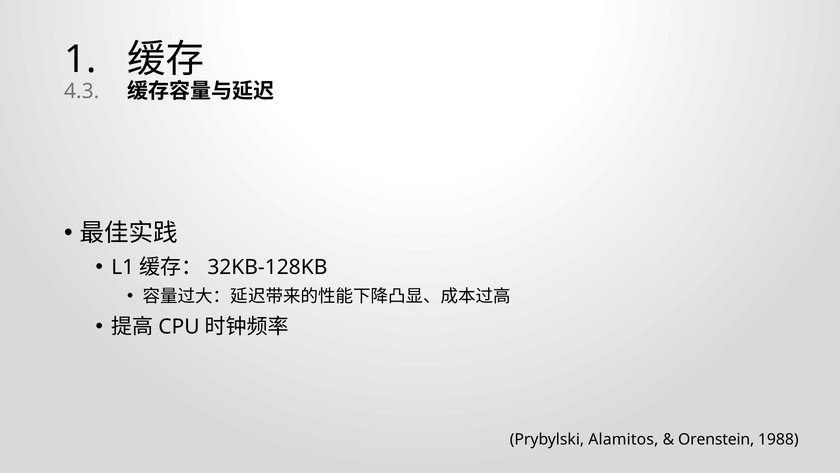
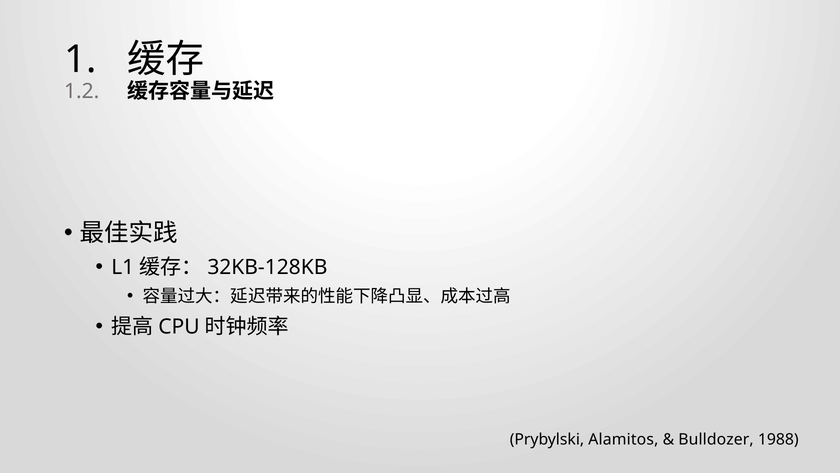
4.3: 4.3 -> 1.2 (82, 91)
Orenstein: Orenstein -> Bulldozer (716, 439)
